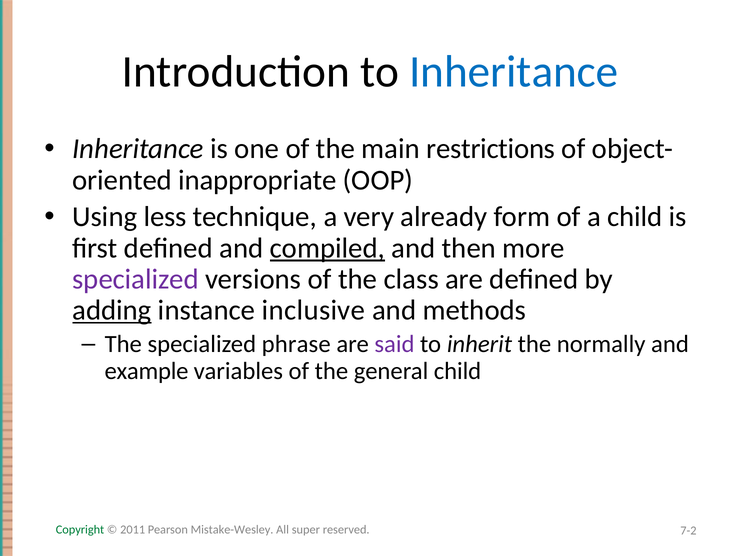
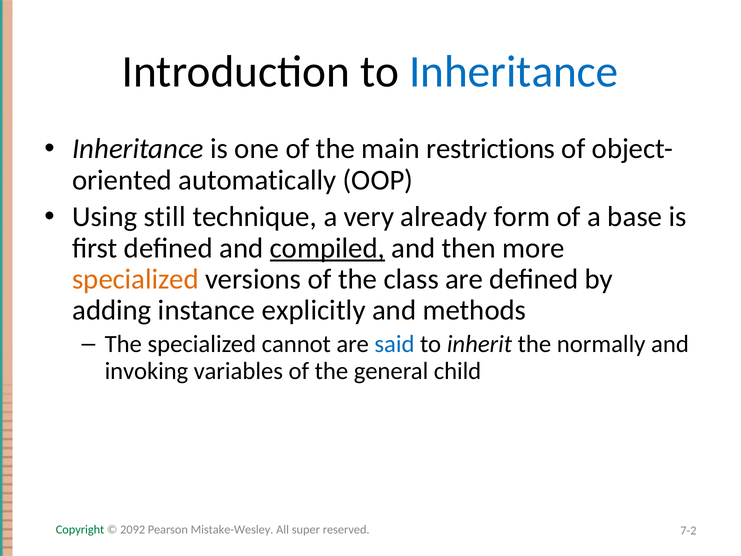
inappropriate: inappropriate -> automatically (257, 180)
less: less -> still (165, 217)
a child: child -> base (635, 217)
specialized colour: purple -> orange (136, 279)
adding underline: present -> none (112, 310)
inclusive: inclusive -> explicitly (314, 310)
phrase: phrase -> cannot (296, 344)
said colour: purple -> blue (394, 344)
example: example -> invoking (146, 371)
2011: 2011 -> 2092 (133, 529)
